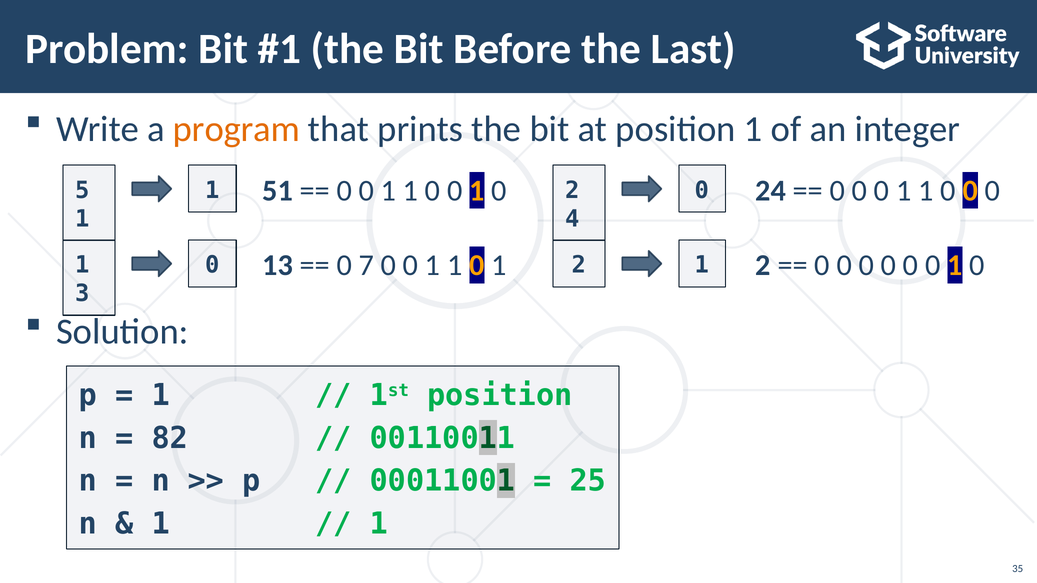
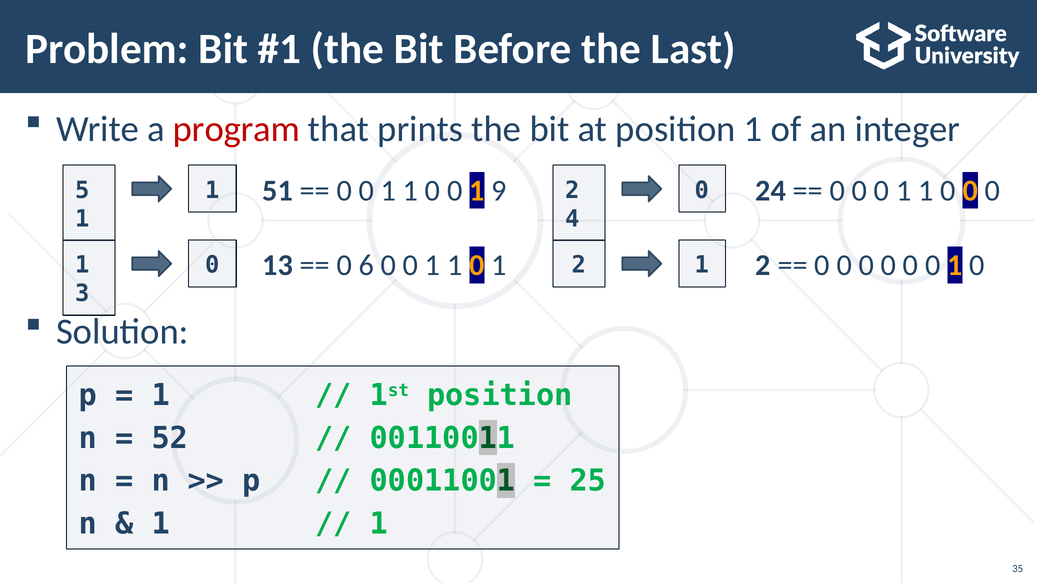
program colour: orange -> red (236, 129)
0: 0 -> 9 (499, 191)
7: 7 -> 6 (366, 266)
82: 82 -> 52 (170, 438)
